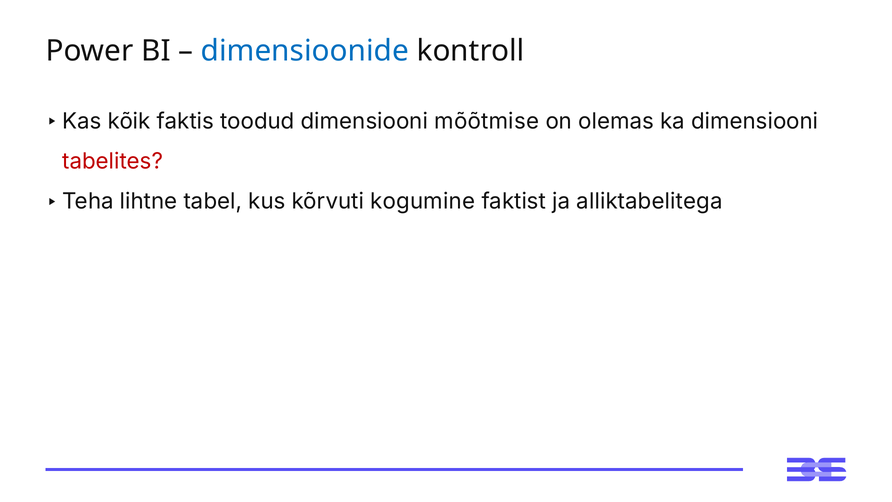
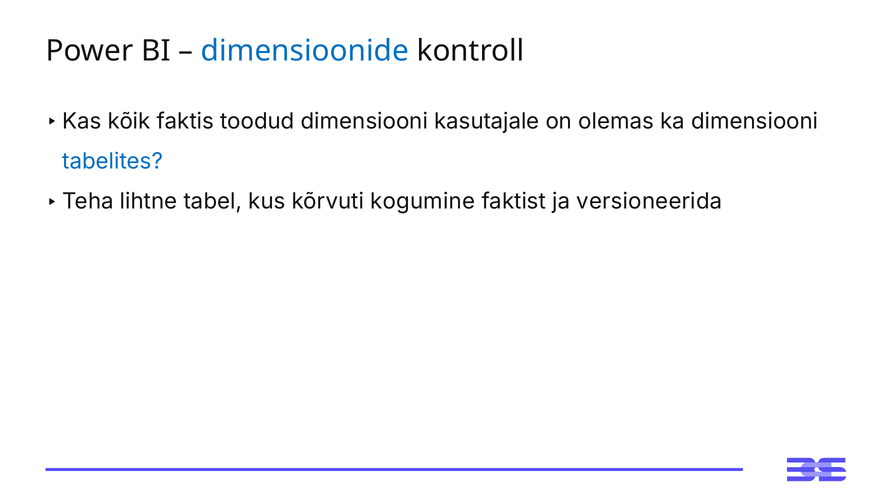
mõõtmise: mõõtmise -> kasutajale (487, 121)
tabelites colour: red -> blue (113, 161)
alliktabelitega: alliktabelitega -> versioneerida (649, 201)
